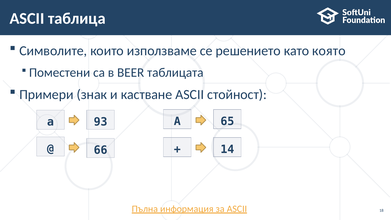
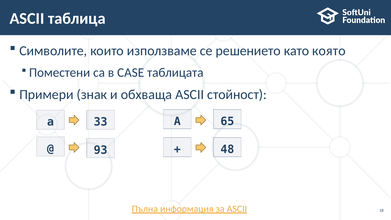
BEER: BEER -> CASE (131, 73)
кастване: кастване -> обхваща (146, 95)
93: 93 -> 33 (101, 122)
66: 66 -> 93 (101, 150)
14: 14 -> 48 (227, 149)
